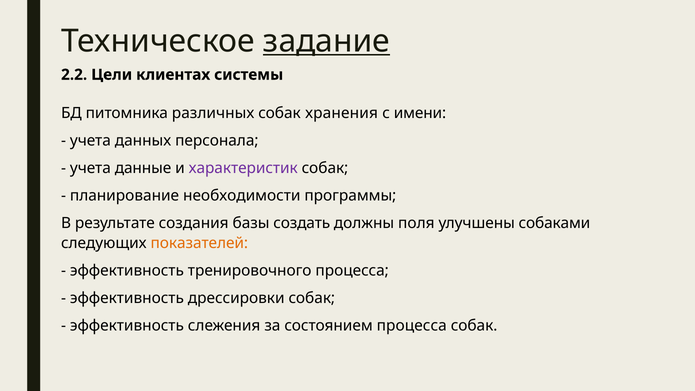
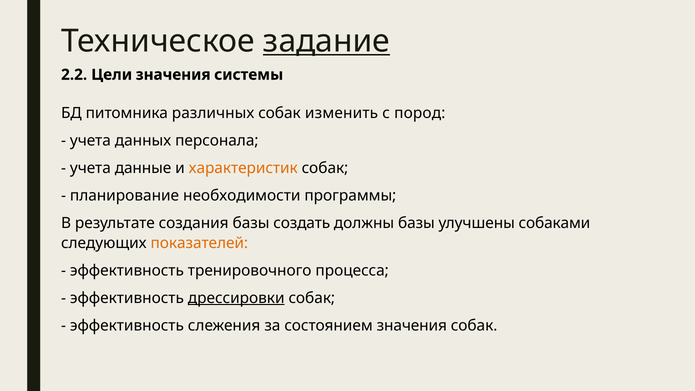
Цели клиентах: клиентах -> значения (173, 75)
хранения: хранения -> изменить (342, 113)
имени: имени -> пород (420, 113)
характеристик colour: purple -> orange (243, 168)
должны поля: поля -> базы (416, 223)
дрессировки underline: none -> present (236, 298)
состоянием процесса: процесса -> значения (412, 325)
